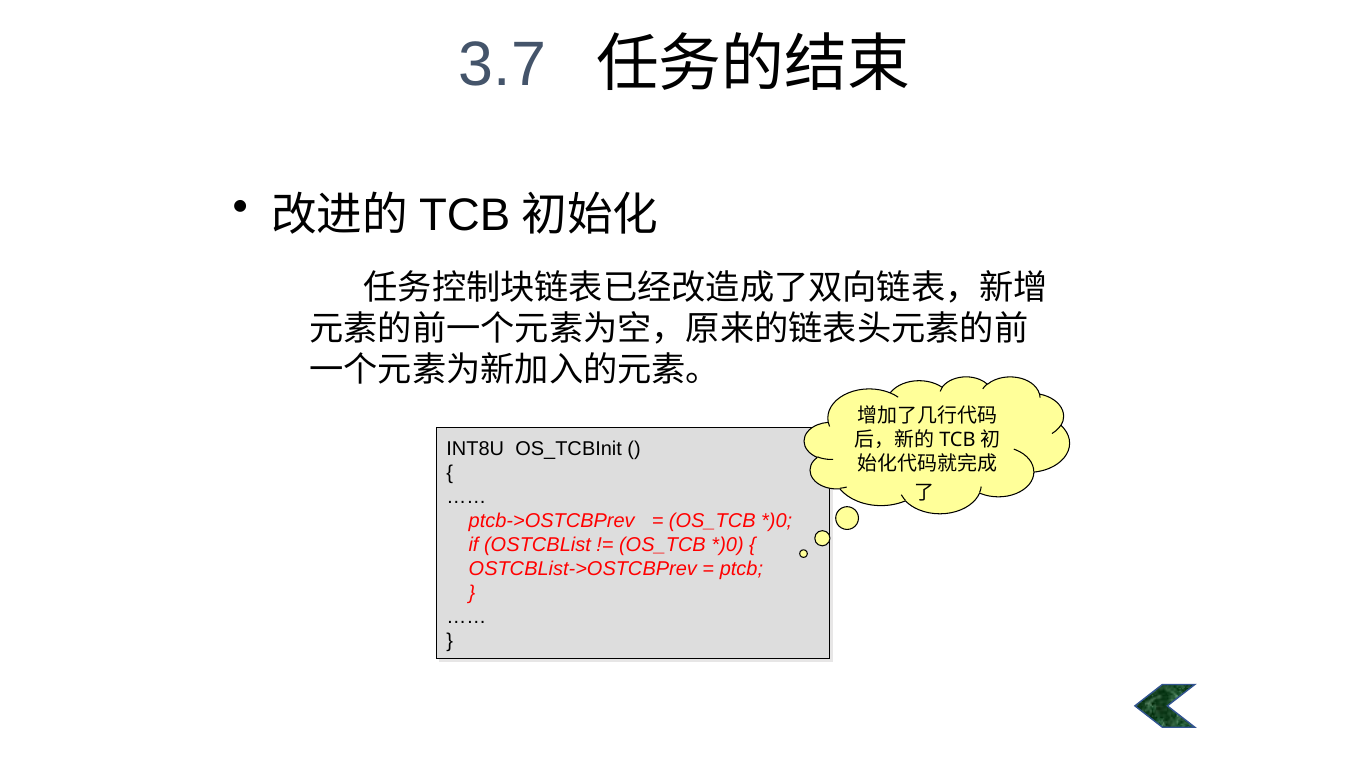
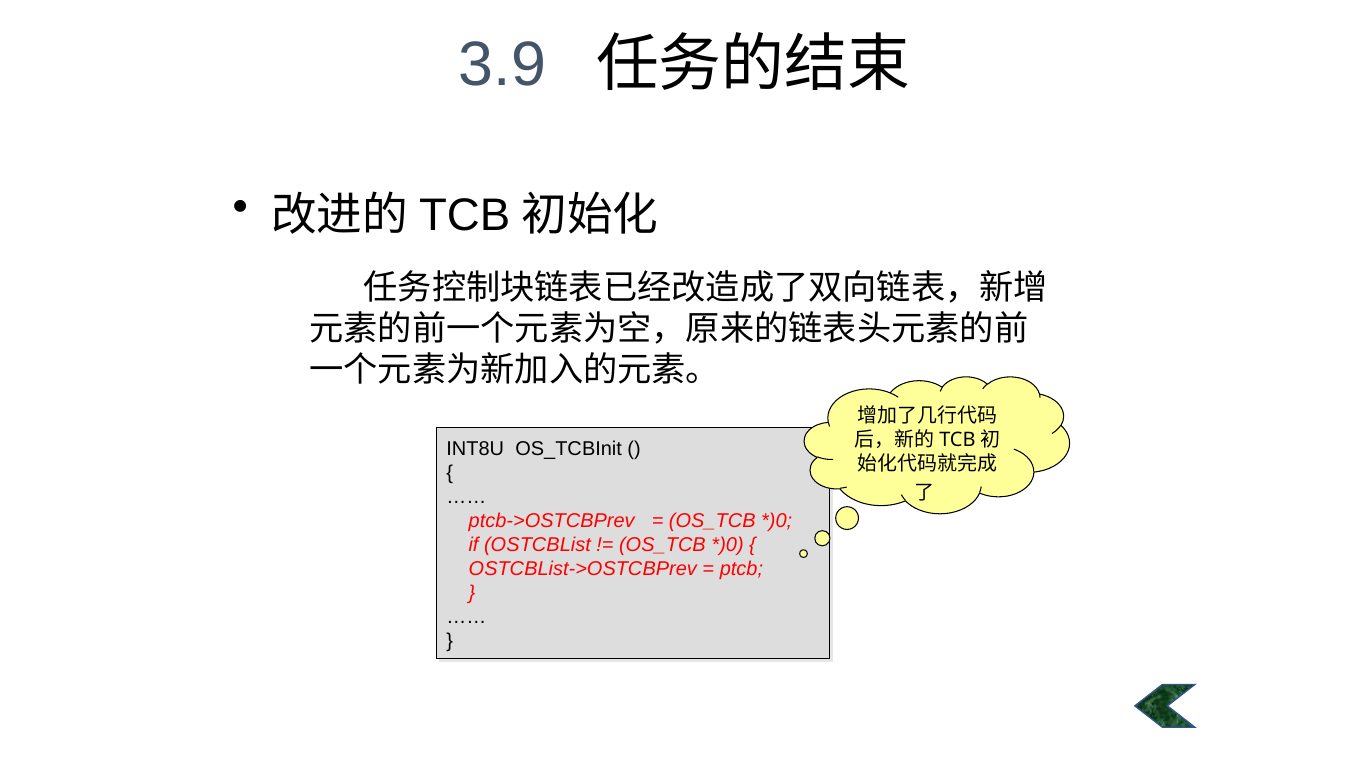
3.7: 3.7 -> 3.9 (502, 65)
